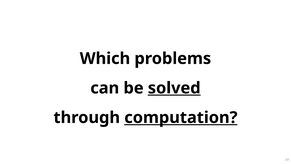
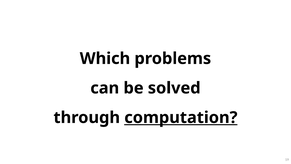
solved underline: present -> none (174, 88)
